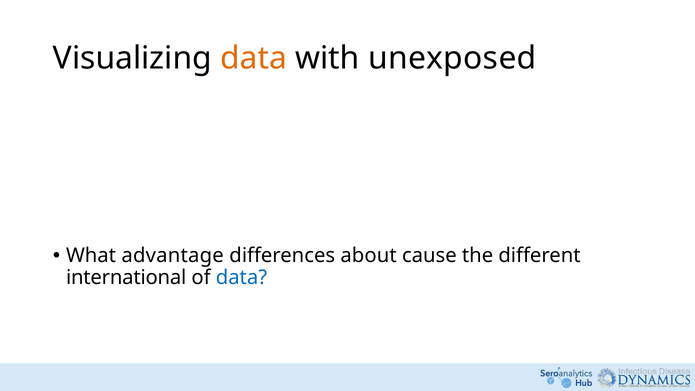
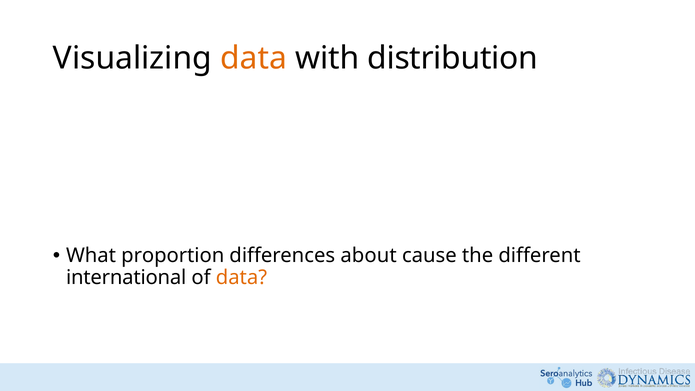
unexposed: unexposed -> distribution (453, 58)
advantage: advantage -> proportion (173, 256)
data colour: blue -> orange (241, 278)
